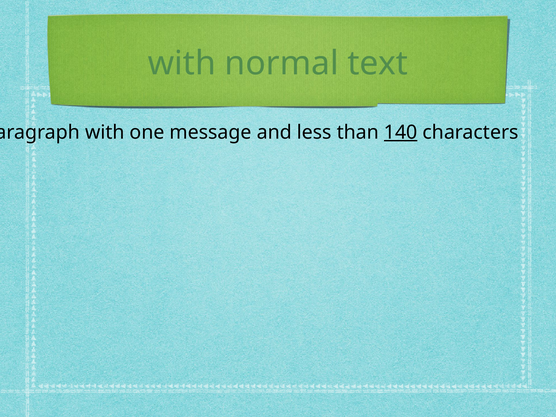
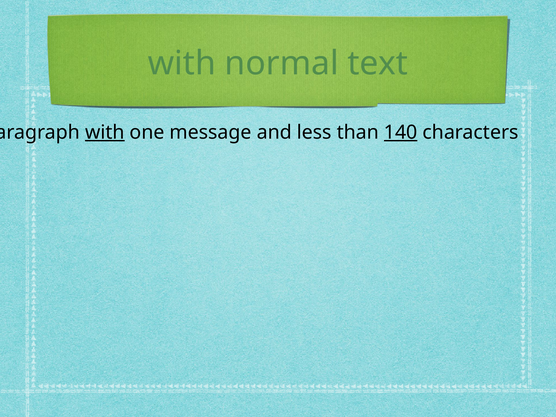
with underline: none -> present (105, 132)
